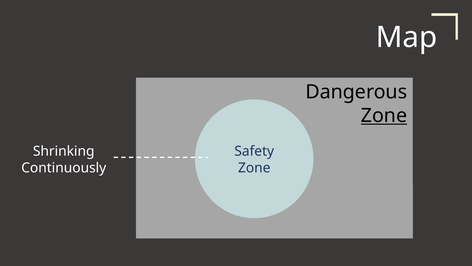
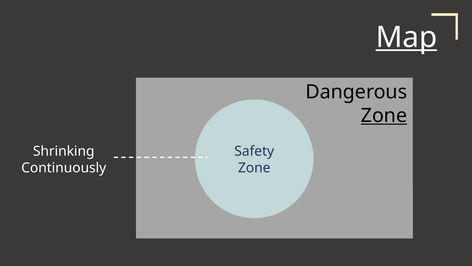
Map underline: none -> present (406, 37)
